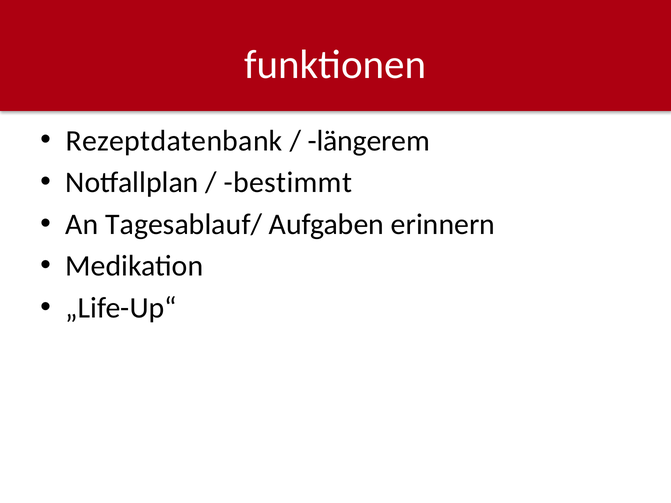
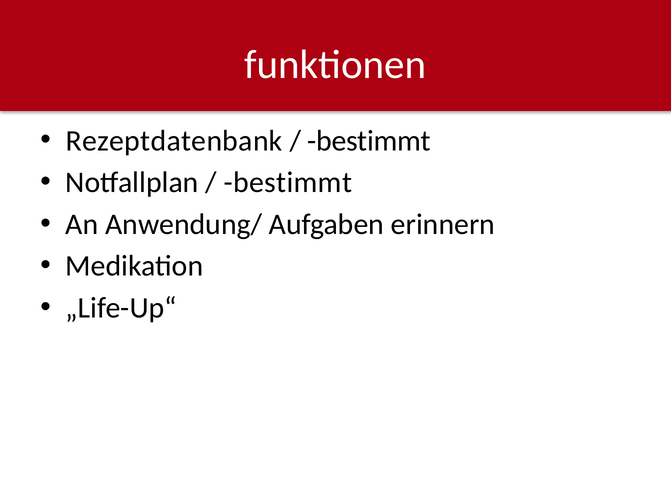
längerem: längerem -> bestimmt (369, 141)
Tagesablauf/: Tagesablauf/ -> Anwendung/ (184, 224)
